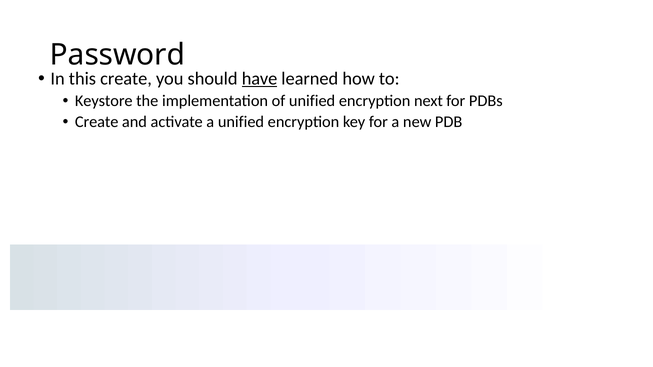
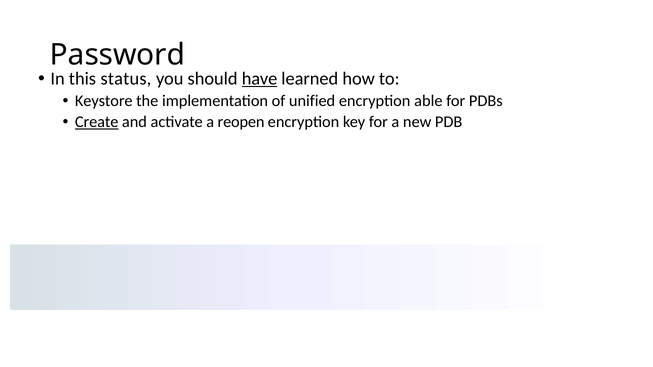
this create: create -> status (126, 79)
next: next -> able (428, 101)
Create underline: none -> present (97, 122)
a unified: unified -> reopen (241, 122)
